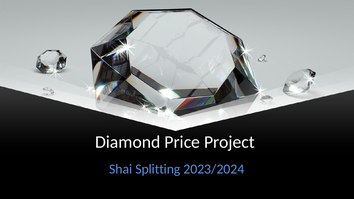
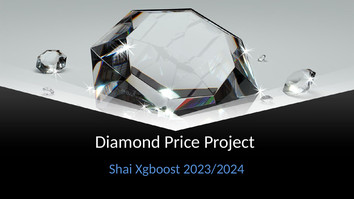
Splitting: Splitting -> Xgboost (158, 169)
